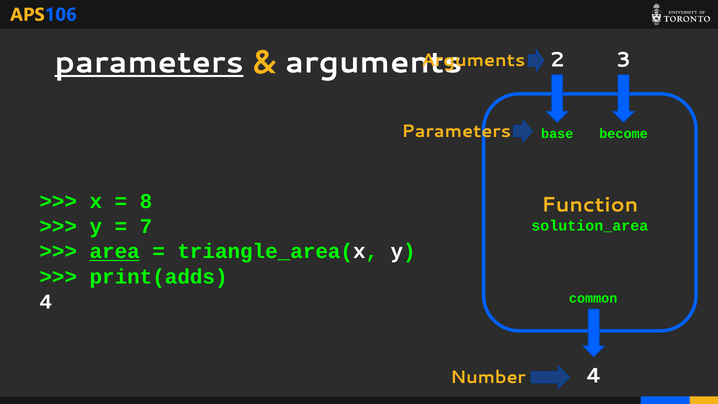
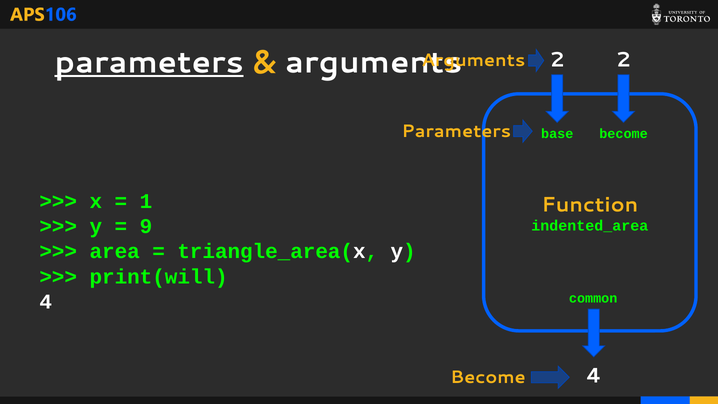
2 3: 3 -> 2 (623, 60)
8: 8 -> 1 (146, 201)
7: 7 -> 9 (146, 226)
solution_area: solution_area -> indented_area (590, 226)
area underline: present -> none (115, 251)
print(adds: print(adds -> print(will (159, 277)
Number: Number -> Become (488, 377)
